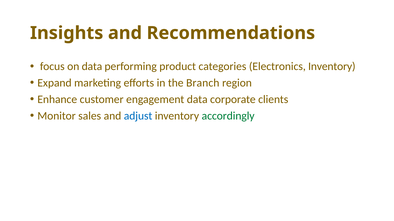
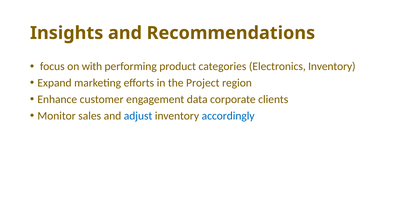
on data: data -> with (92, 67)
Branch: Branch -> Project (203, 83)
accordingly colour: green -> blue (228, 116)
